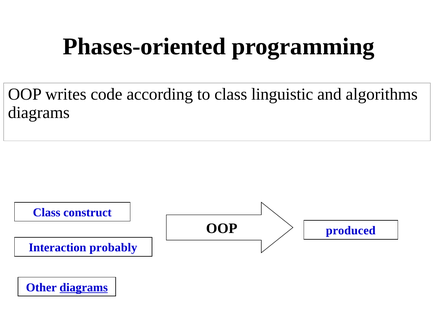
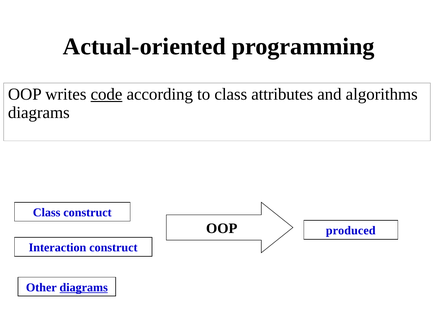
Phases-oriented: Phases-oriented -> Actual-oriented (144, 47)
code underline: none -> present (107, 94)
linguistic: linguistic -> attributes (282, 94)
Interaction probably: probably -> construct (113, 248)
